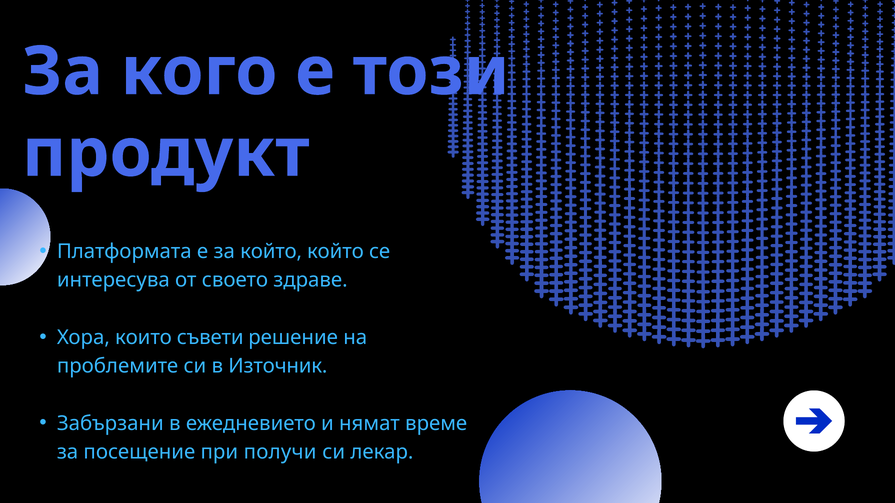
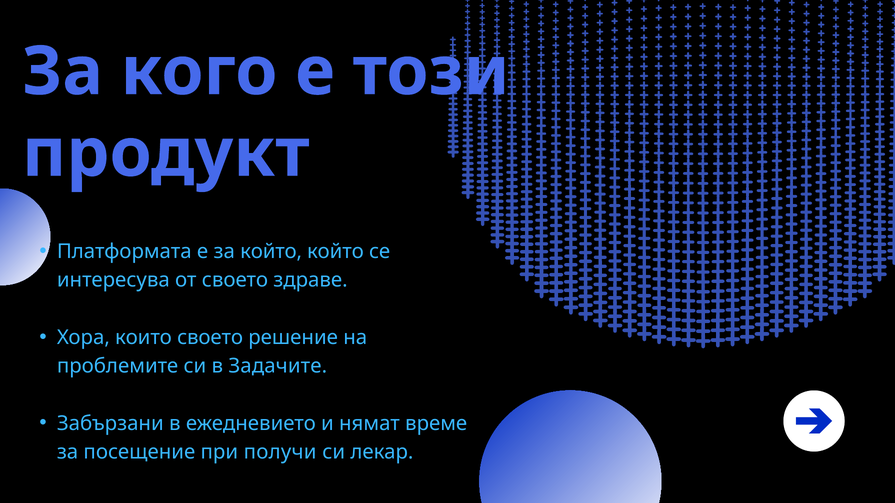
които съвети: съвети -> своето (210, 338)
Източник: Източник -> Задачите (278, 366)
